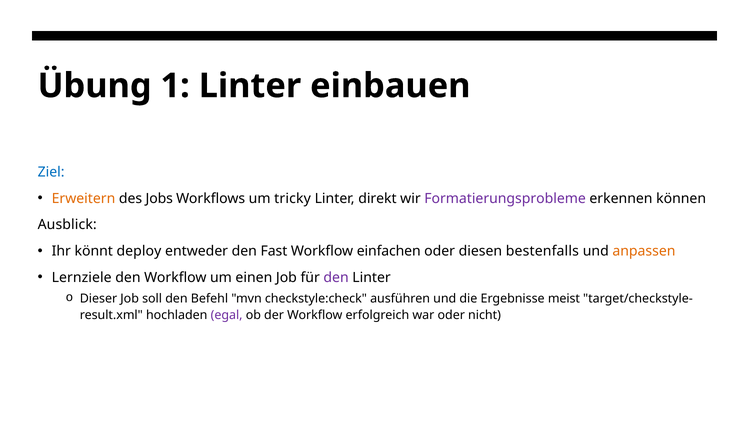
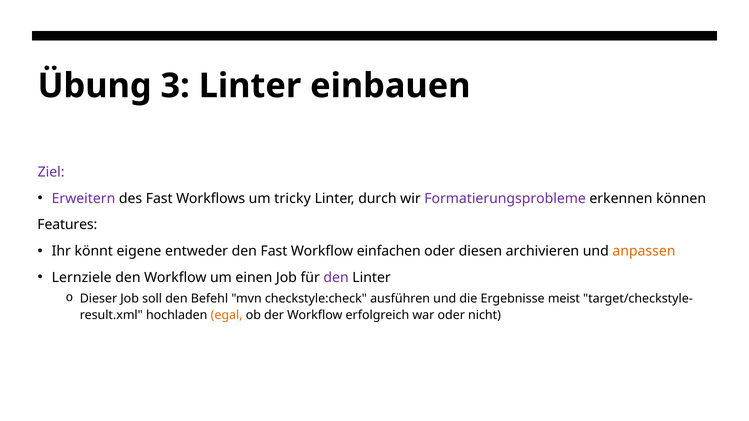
1: 1 -> 3 (175, 86)
Ziel colour: blue -> purple (51, 172)
Erweitern colour: orange -> purple (83, 199)
des Jobs: Jobs -> Fast (159, 199)
direkt: direkt -> durch (377, 199)
Ausblick: Ausblick -> Features (67, 225)
deploy: deploy -> eigene (139, 251)
bestenfalls: bestenfalls -> archivieren (542, 251)
egal colour: purple -> orange (227, 315)
